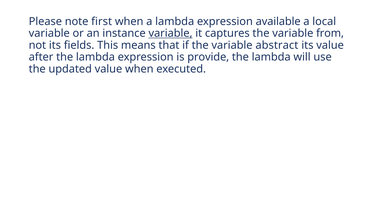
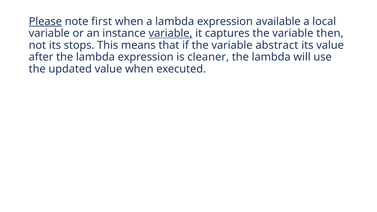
Please underline: none -> present (45, 21)
from: from -> then (330, 33)
fields: fields -> stops (79, 45)
provide: provide -> cleaner (208, 57)
